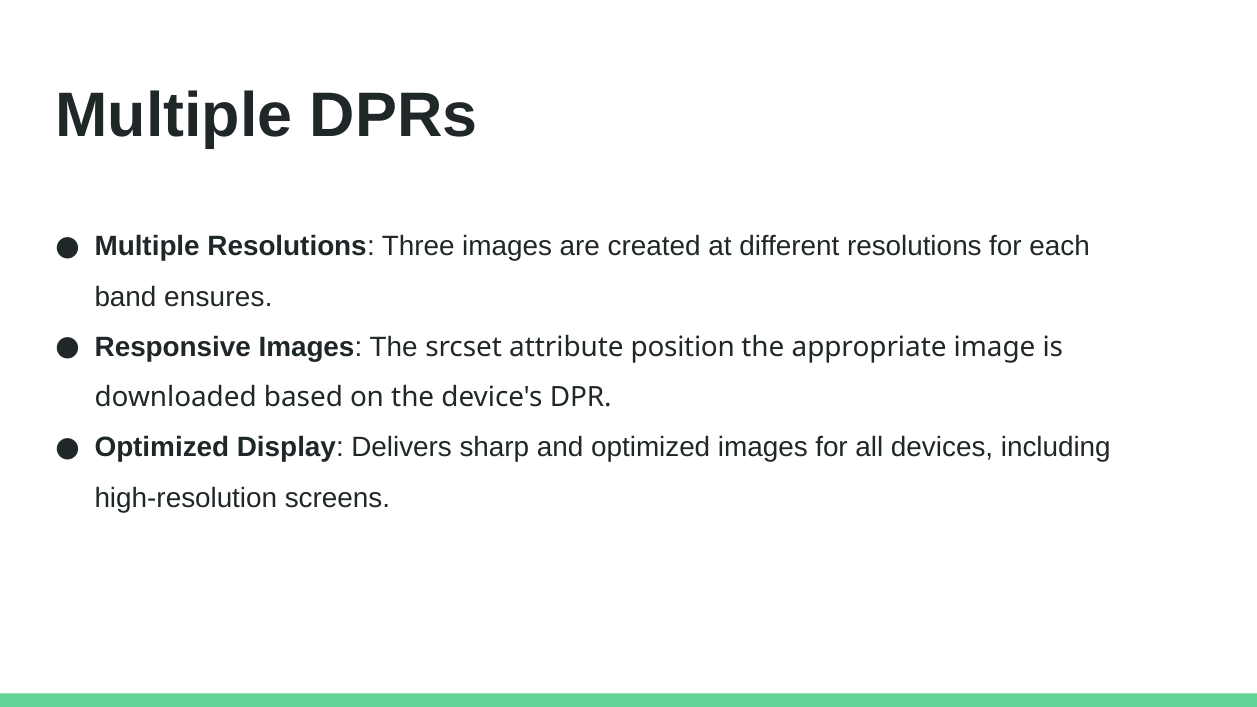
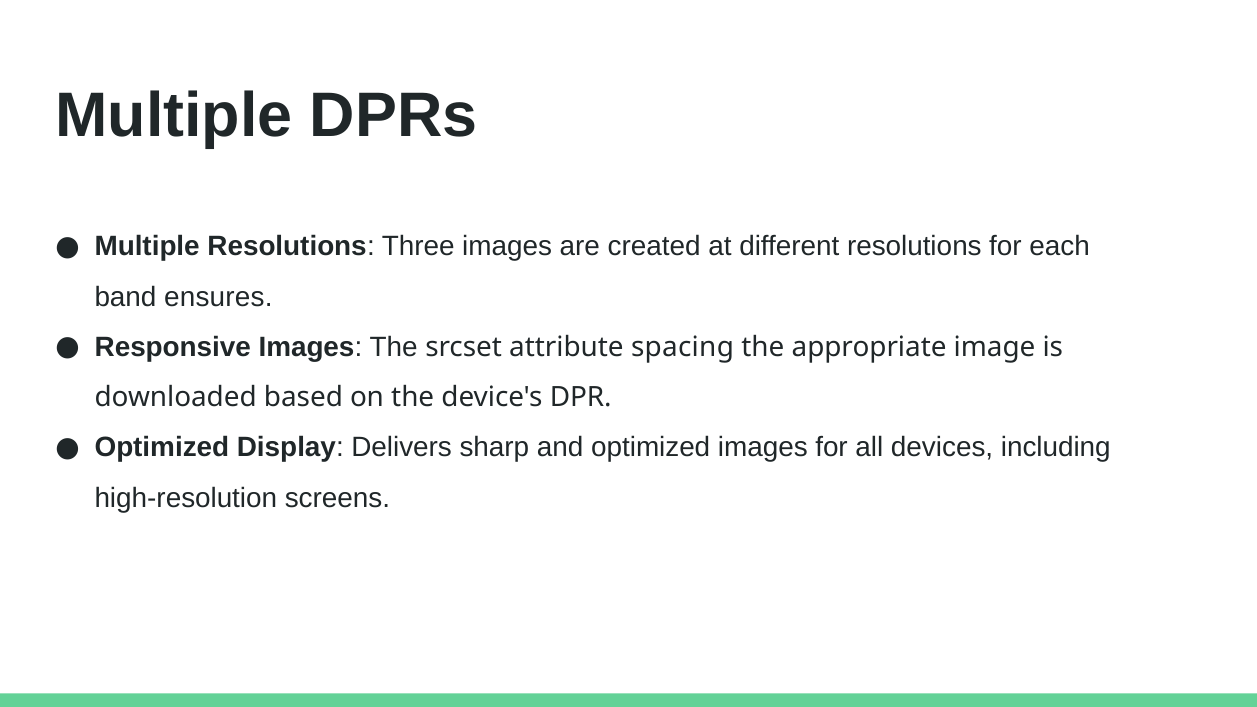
position: position -> spacing (682, 347)
